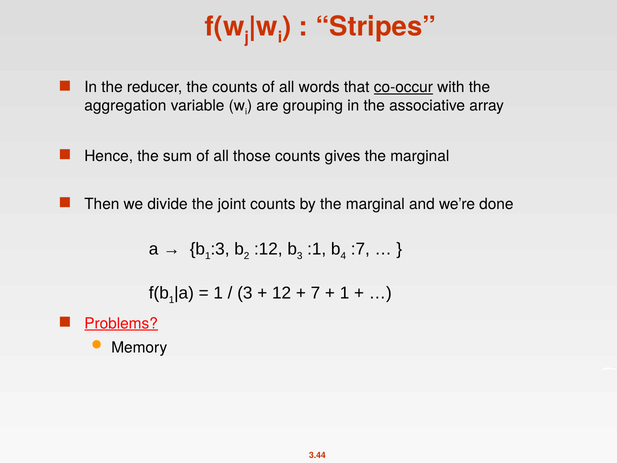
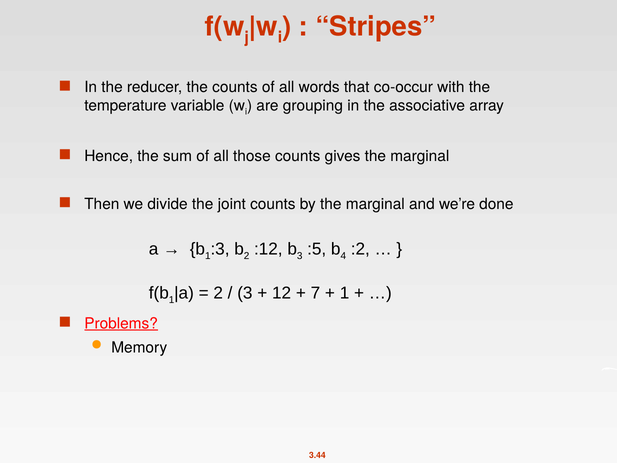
co-occur underline: present -> none (403, 87)
aggregation: aggregation -> temperature (125, 106)
:1: :1 -> :5 (317, 249)
:7: :7 -> :2 (360, 249)
1: 1 -> 2 (218, 293)
